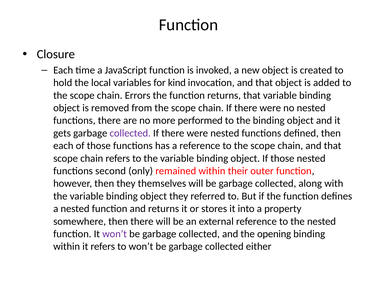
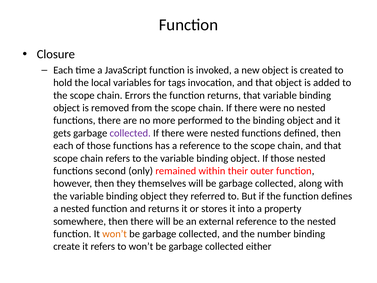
kind: kind -> tags (177, 83)
won’t colour: purple -> orange (115, 234)
opening: opening -> number (274, 234)
within: within -> create (67, 246)
